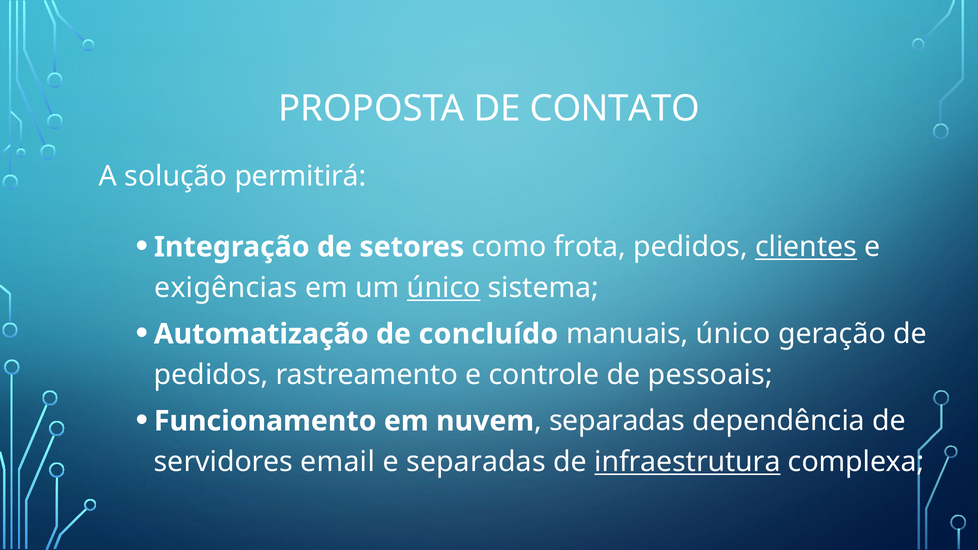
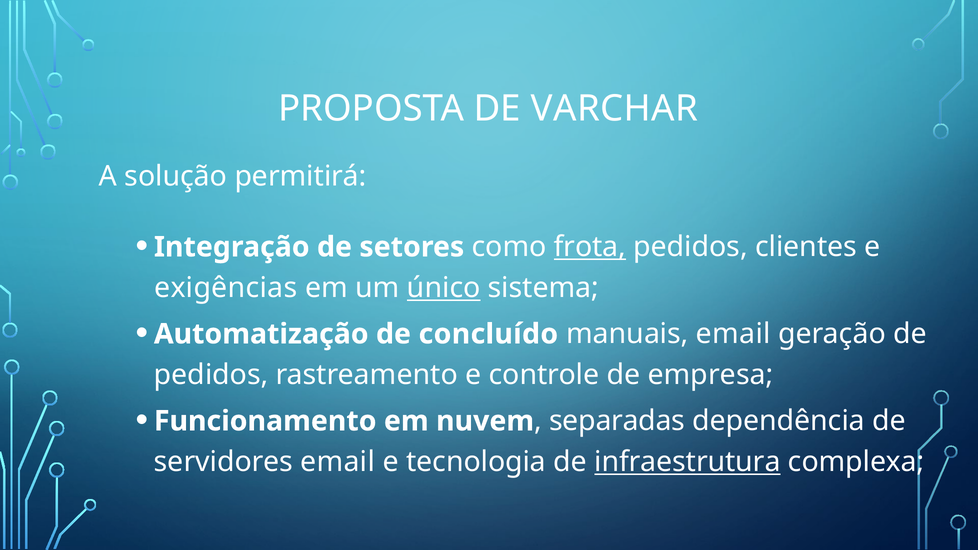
CONTATO: CONTATO -> VARCHAR (615, 109)
frota underline: none -> present (590, 247)
clientes underline: present -> none (806, 247)
manuais único: único -> email (733, 334)
pessoais: pessoais -> empresa (711, 375)
e separadas: separadas -> tecnologia (476, 462)
